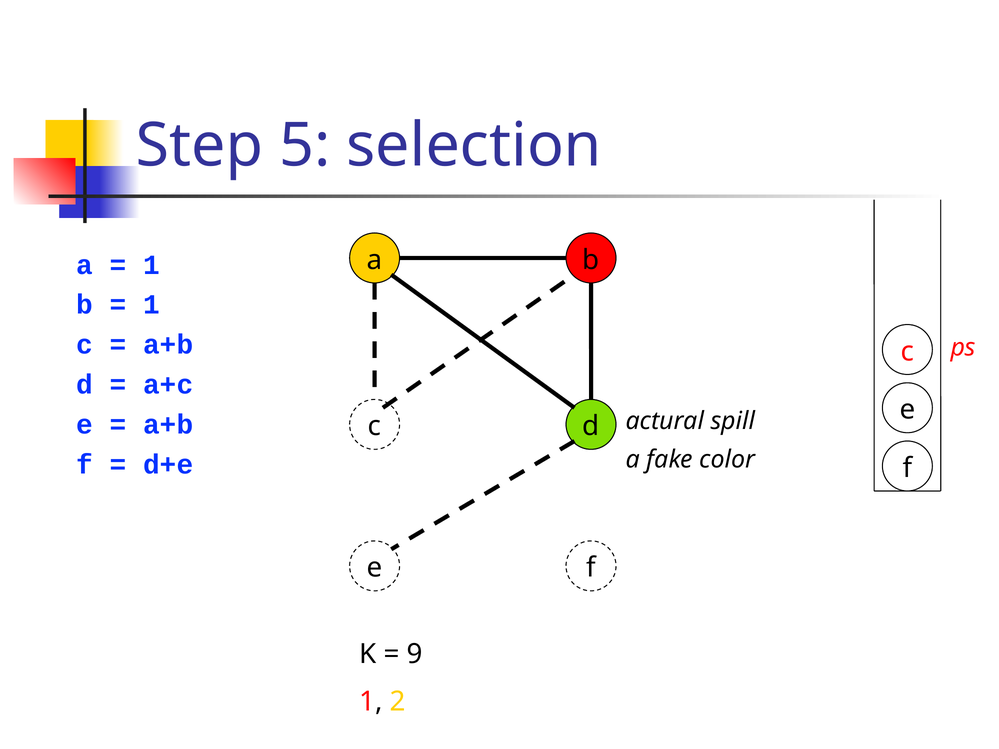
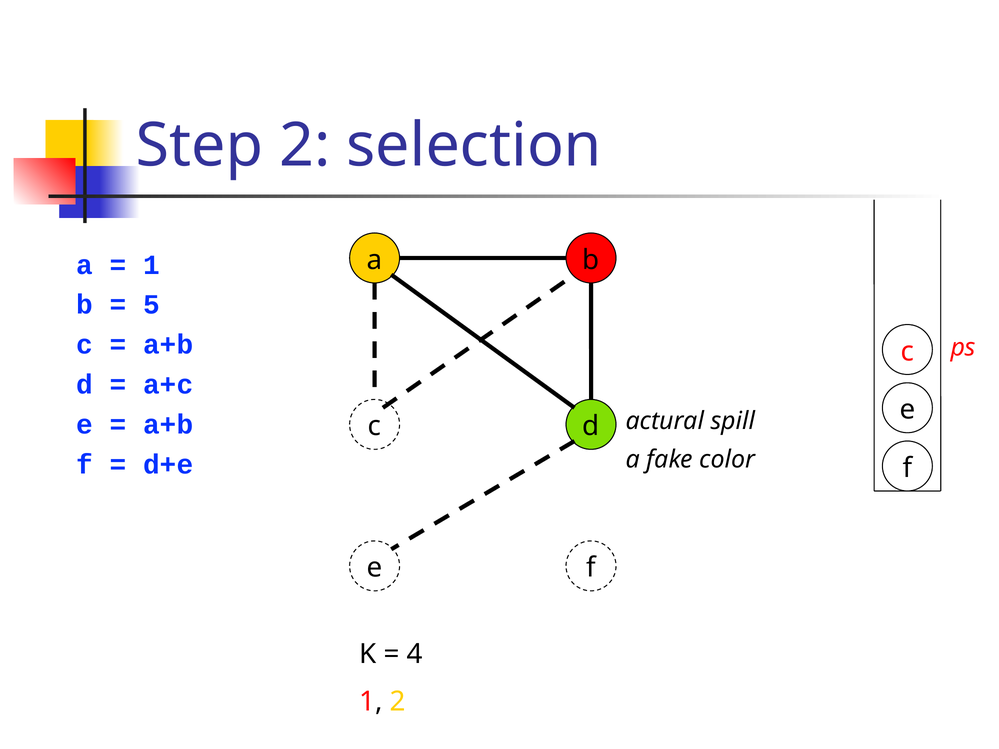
Step 5: 5 -> 2 (305, 146)
1: 1 -> 5 (151, 305)
9: 9 -> 4 (415, 655)
